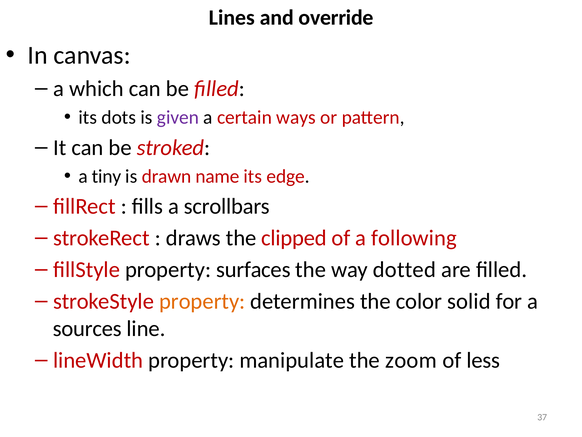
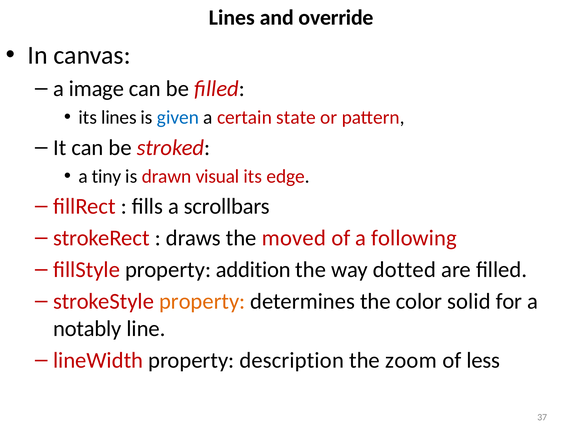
which: which -> image (96, 89)
its dots: dots -> lines (119, 117)
given colour: purple -> blue (178, 117)
ways: ways -> state (296, 117)
name: name -> visual (218, 176)
clipped: clipped -> moved (294, 238)
surfaces: surfaces -> addition (253, 269)
sources: sources -> notably (87, 328)
manipulate: manipulate -> description (292, 360)
